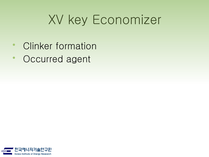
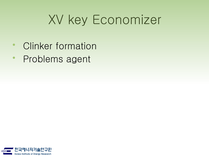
Occurred: Occurred -> Problems (43, 59)
